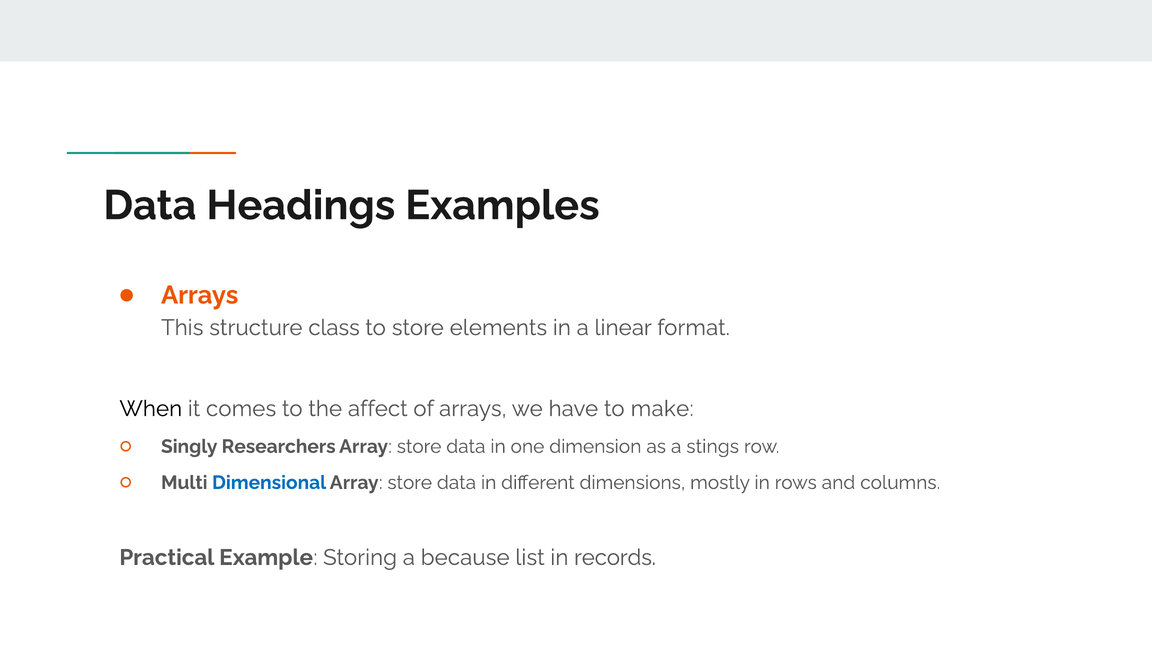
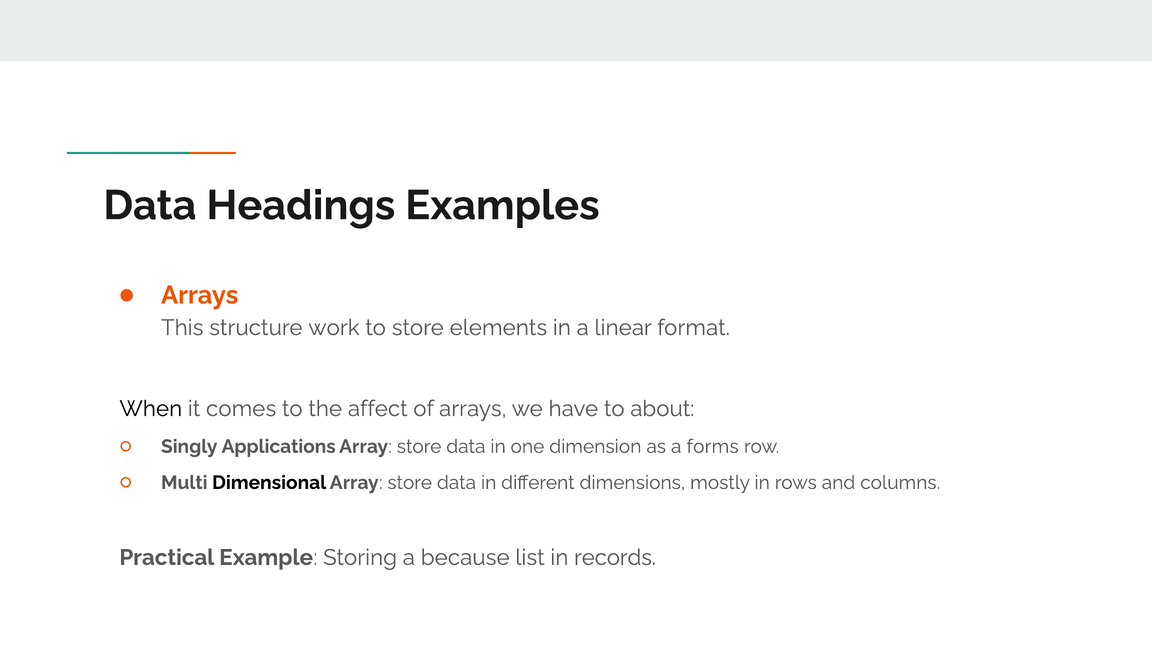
class: class -> work (334, 328)
make: make -> about (662, 409)
Researchers: Researchers -> Applications (279, 447)
stings: stings -> forms (713, 447)
Dimensional colour: blue -> black (269, 483)
